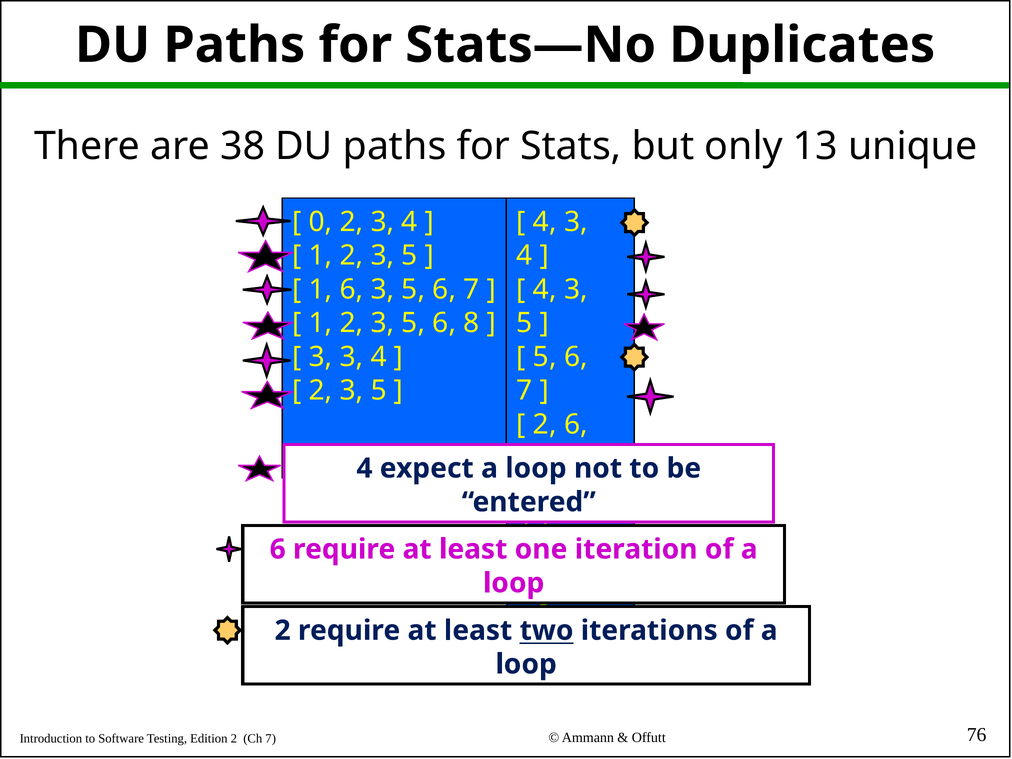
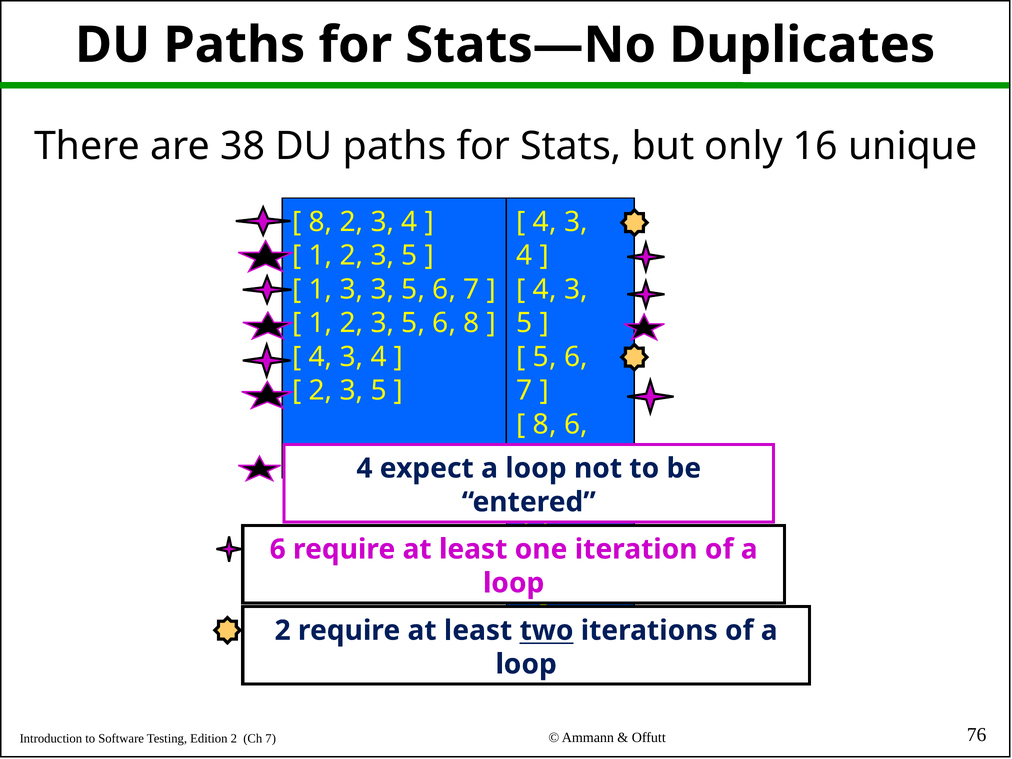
13: 13 -> 16 (815, 146)
0: 0 -> 8 (320, 222)
1 6: 6 -> 3 (351, 289)
3: 3 -> 4 (320, 357)
2: 2 -> 8 (545, 424)
